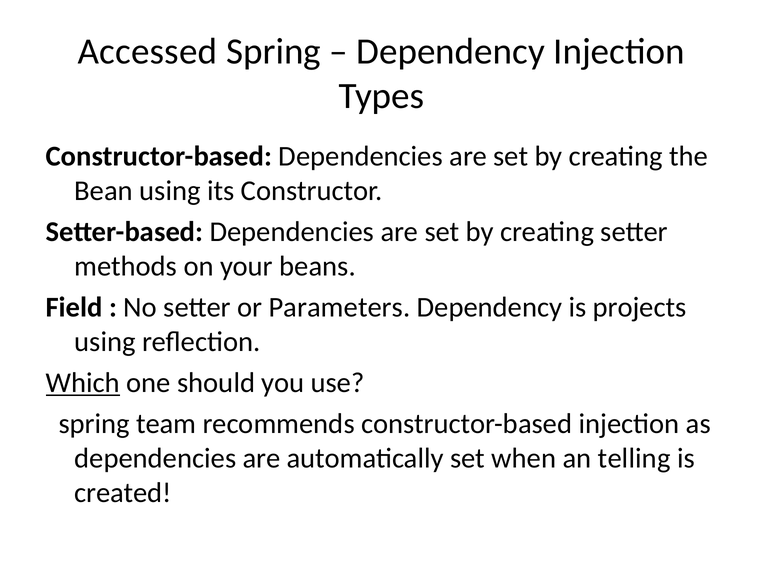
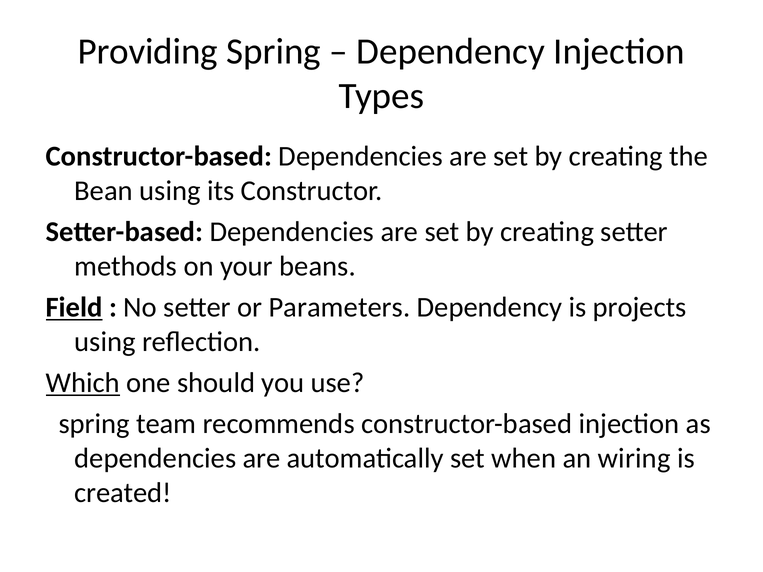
Accessed: Accessed -> Providing (148, 52)
Field underline: none -> present (74, 308)
telling: telling -> wiring (634, 459)
